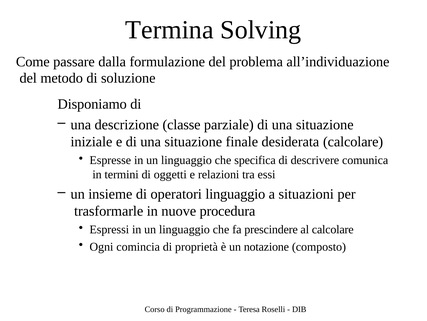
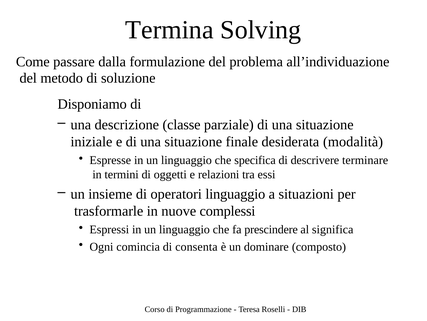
desiderata calcolare: calcolare -> modalità (353, 141)
comunica: comunica -> terminare (365, 160)
procedura: procedura -> complessi (227, 211)
al calcolare: calcolare -> significa (333, 229)
proprietà: proprietà -> consenta (196, 246)
notazione: notazione -> dominare (266, 246)
